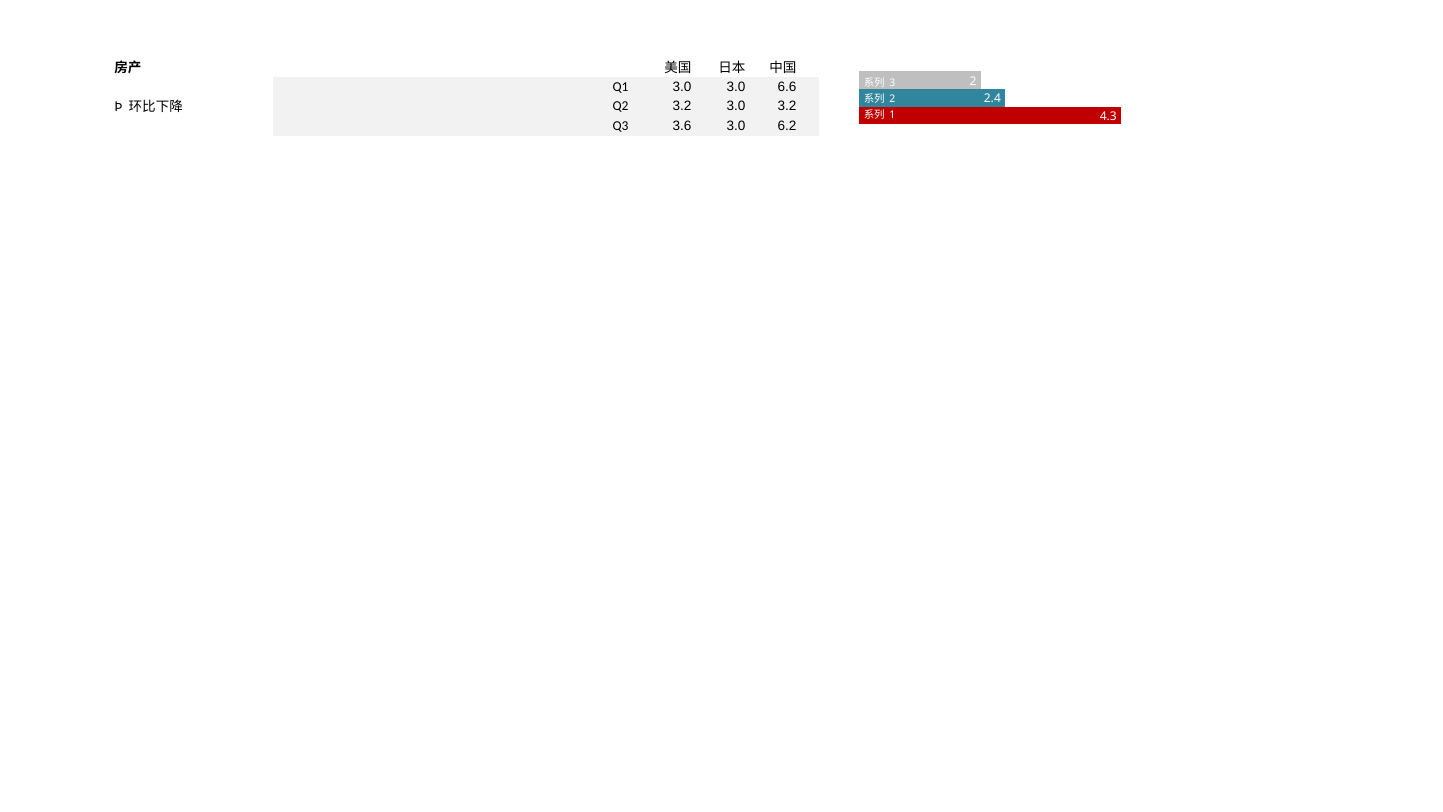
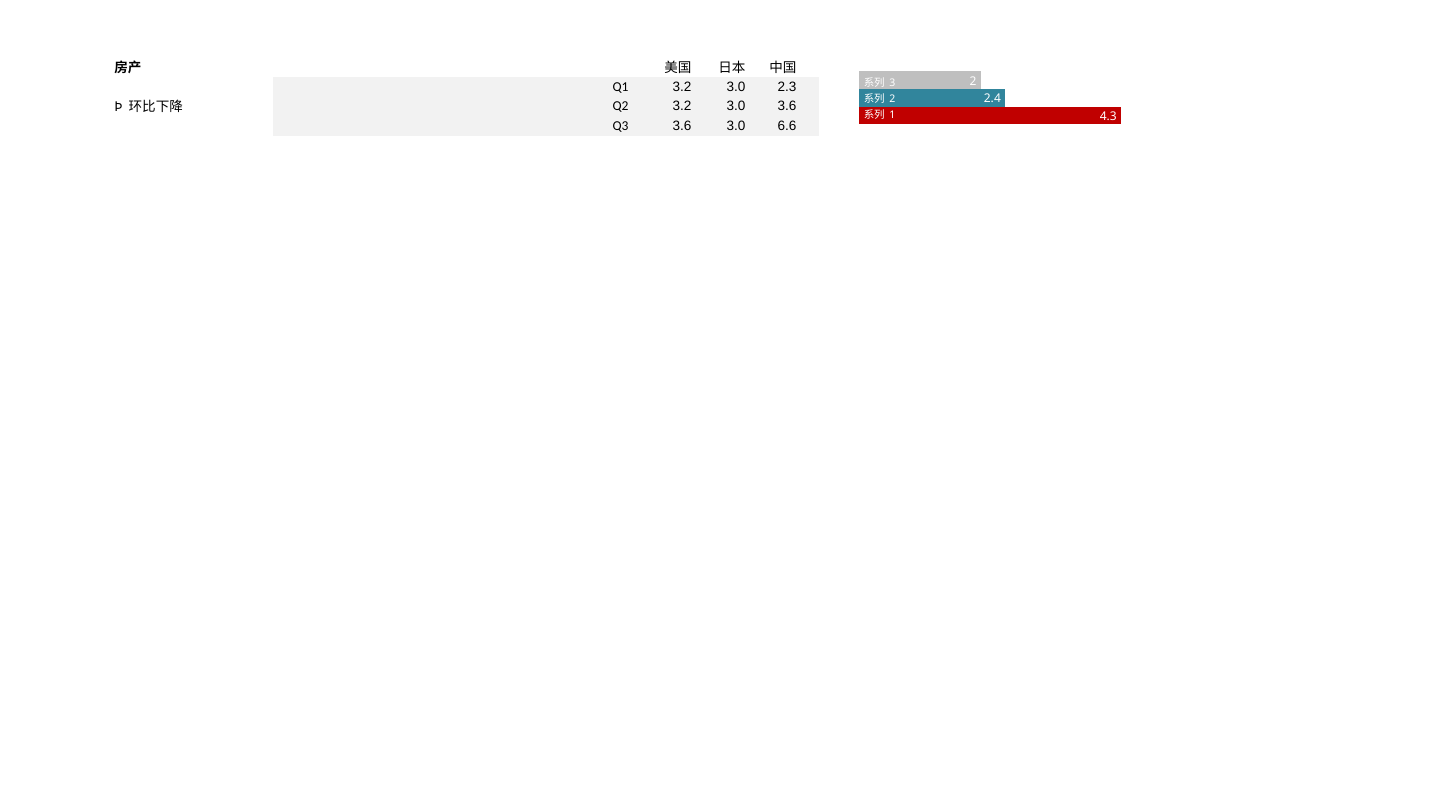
Q1 3.0: 3.0 -> 3.2 (682, 87)
6.6: 6.6 -> 2.3 (787, 87)
3.0 3.2: 3.2 -> 3.6 (787, 106)
6.2: 6.2 -> 6.6 (787, 126)
